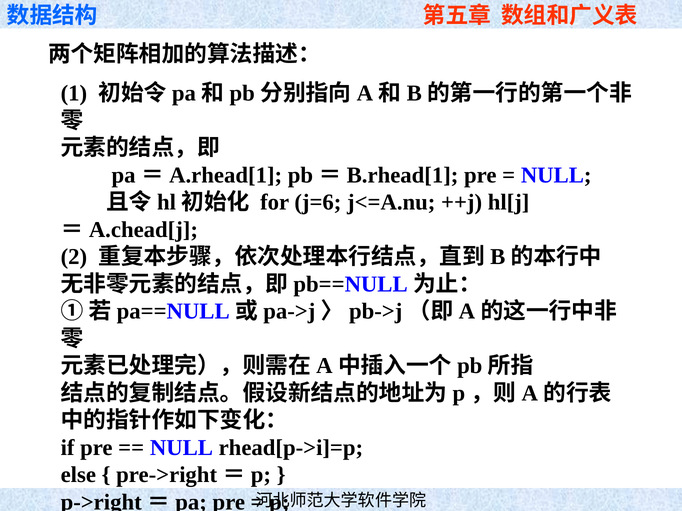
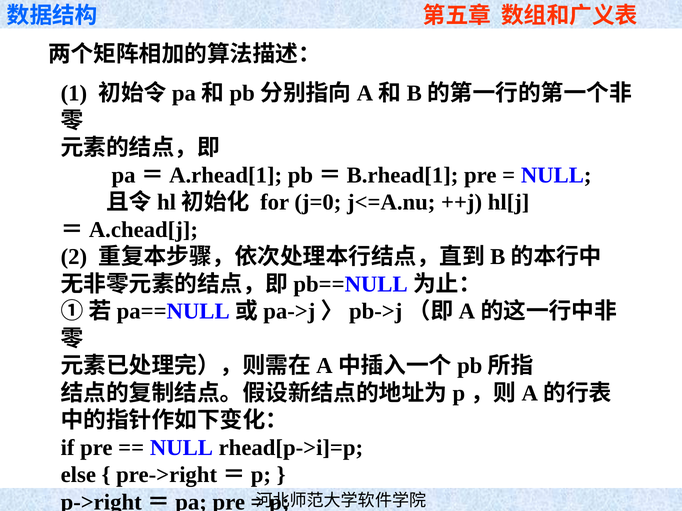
j=6: j=6 -> j=0 (318, 203)
